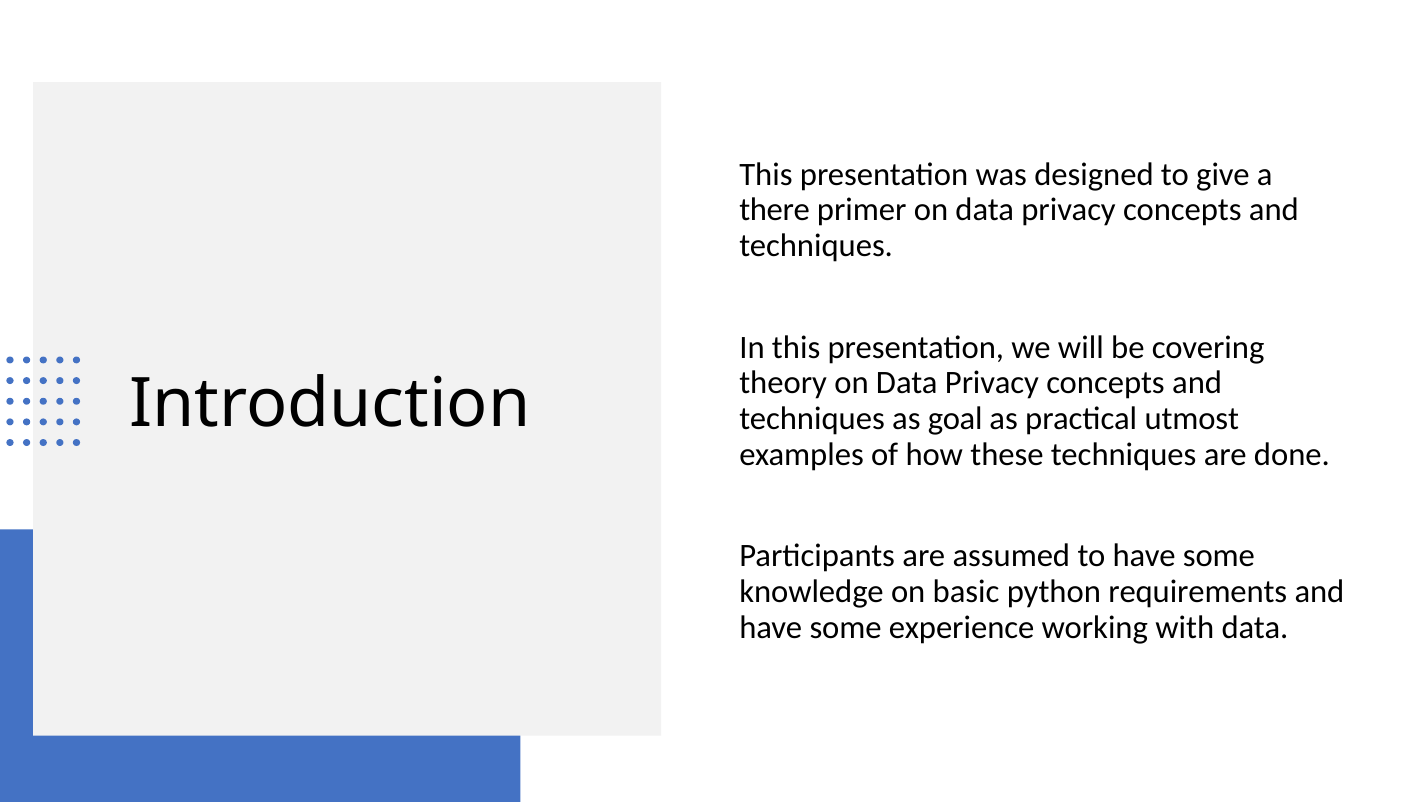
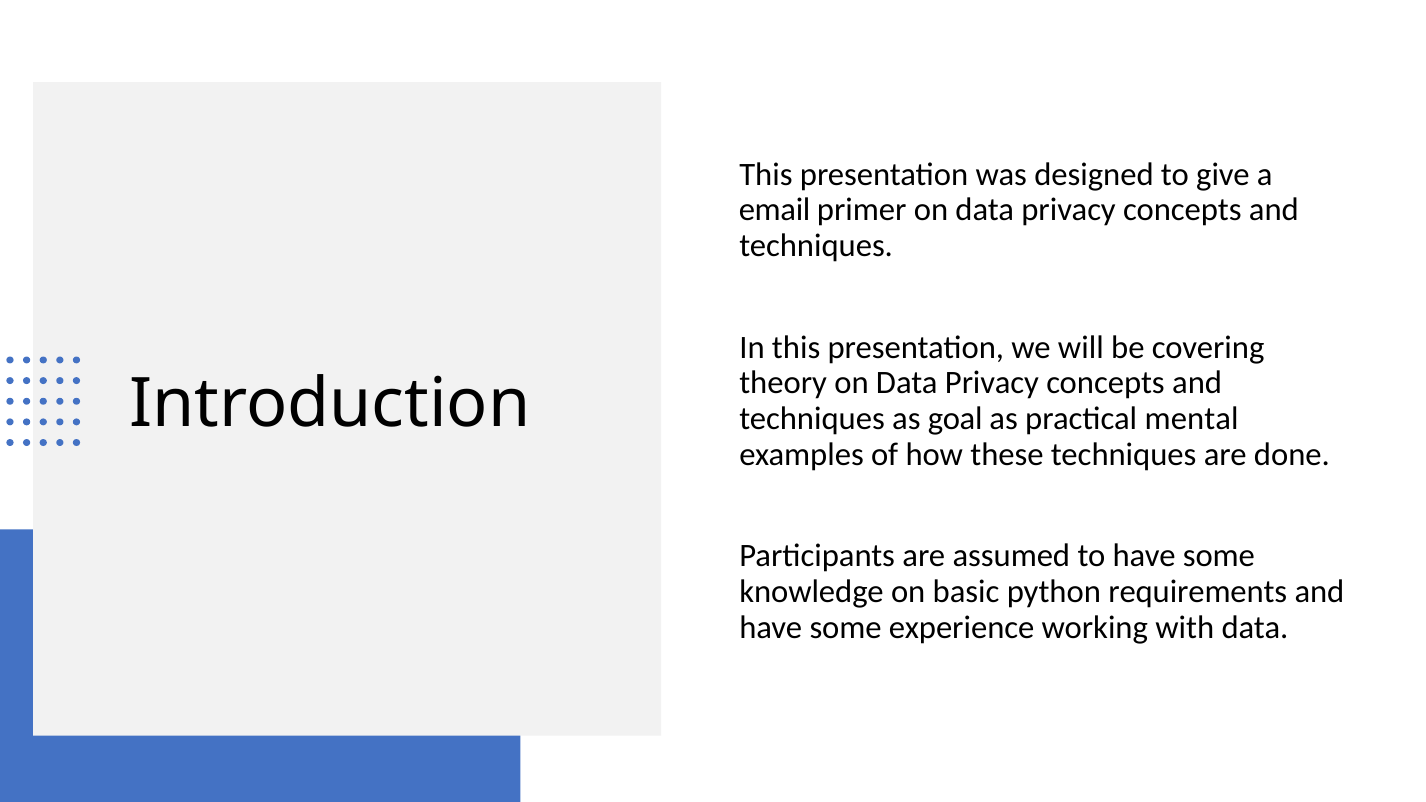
there: there -> email (775, 210)
utmost: utmost -> mental (1192, 419)
